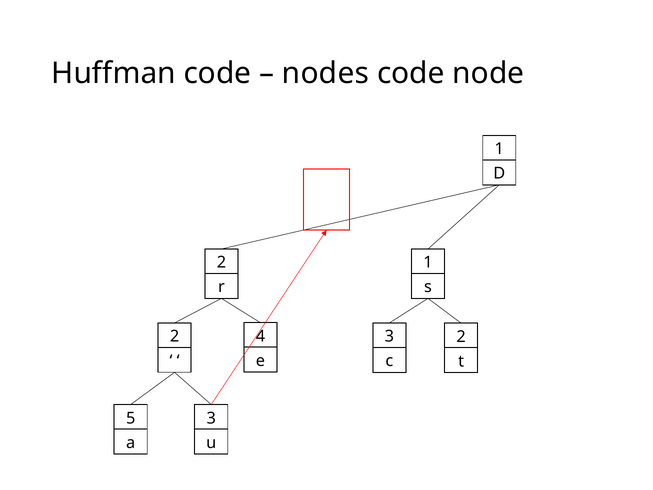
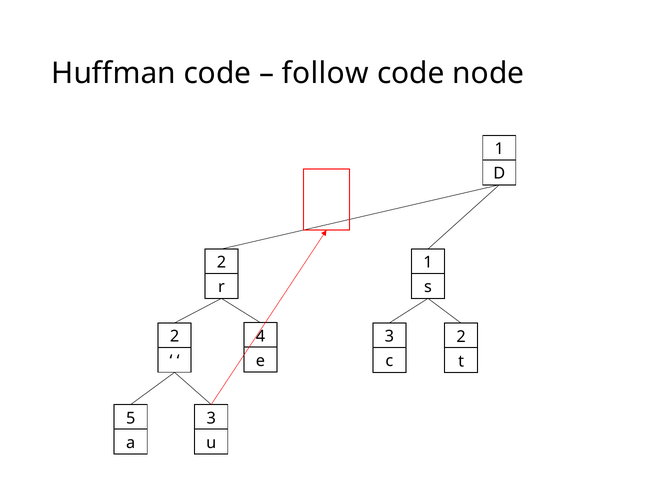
nodes: nodes -> follow (325, 73)
